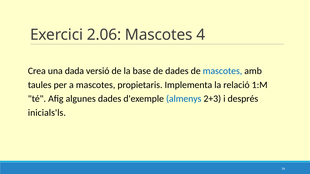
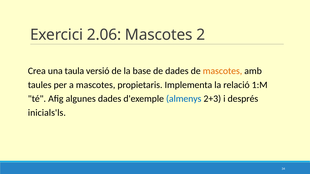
4: 4 -> 2 (201, 35)
dada: dada -> taula (74, 71)
mascotes colour: blue -> orange (222, 71)
